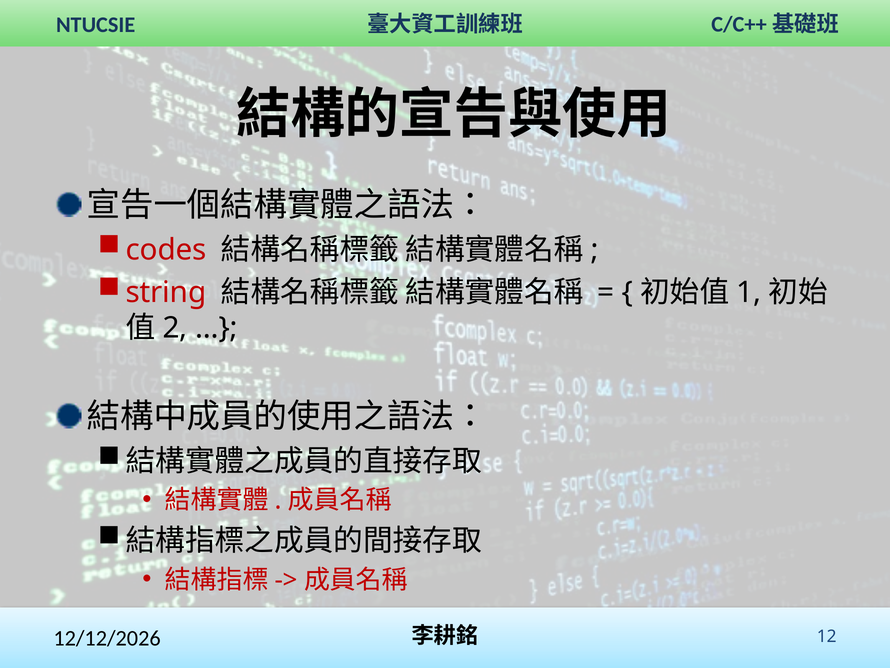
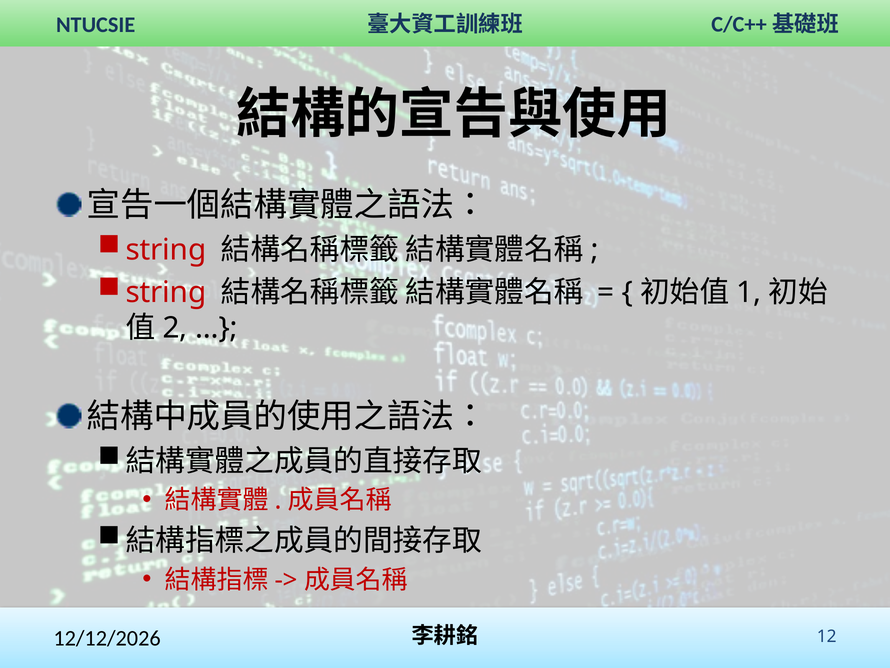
codes: codes -> string (166, 250)
